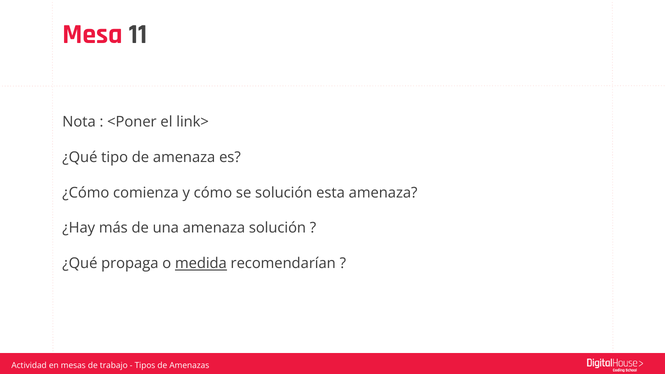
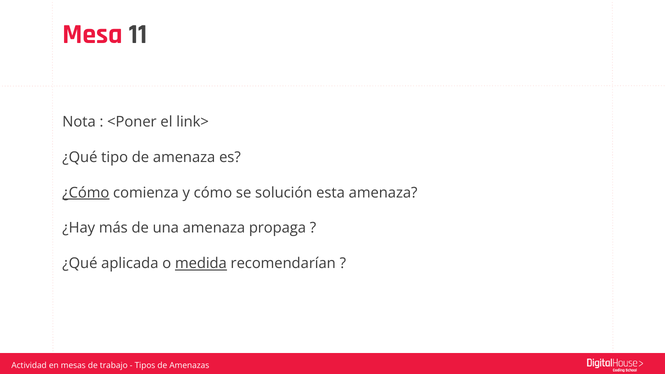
¿Cómo underline: none -> present (86, 193)
amenaza solución: solución -> propaga (277, 228)
propaga: propaga -> aplicada (130, 264)
